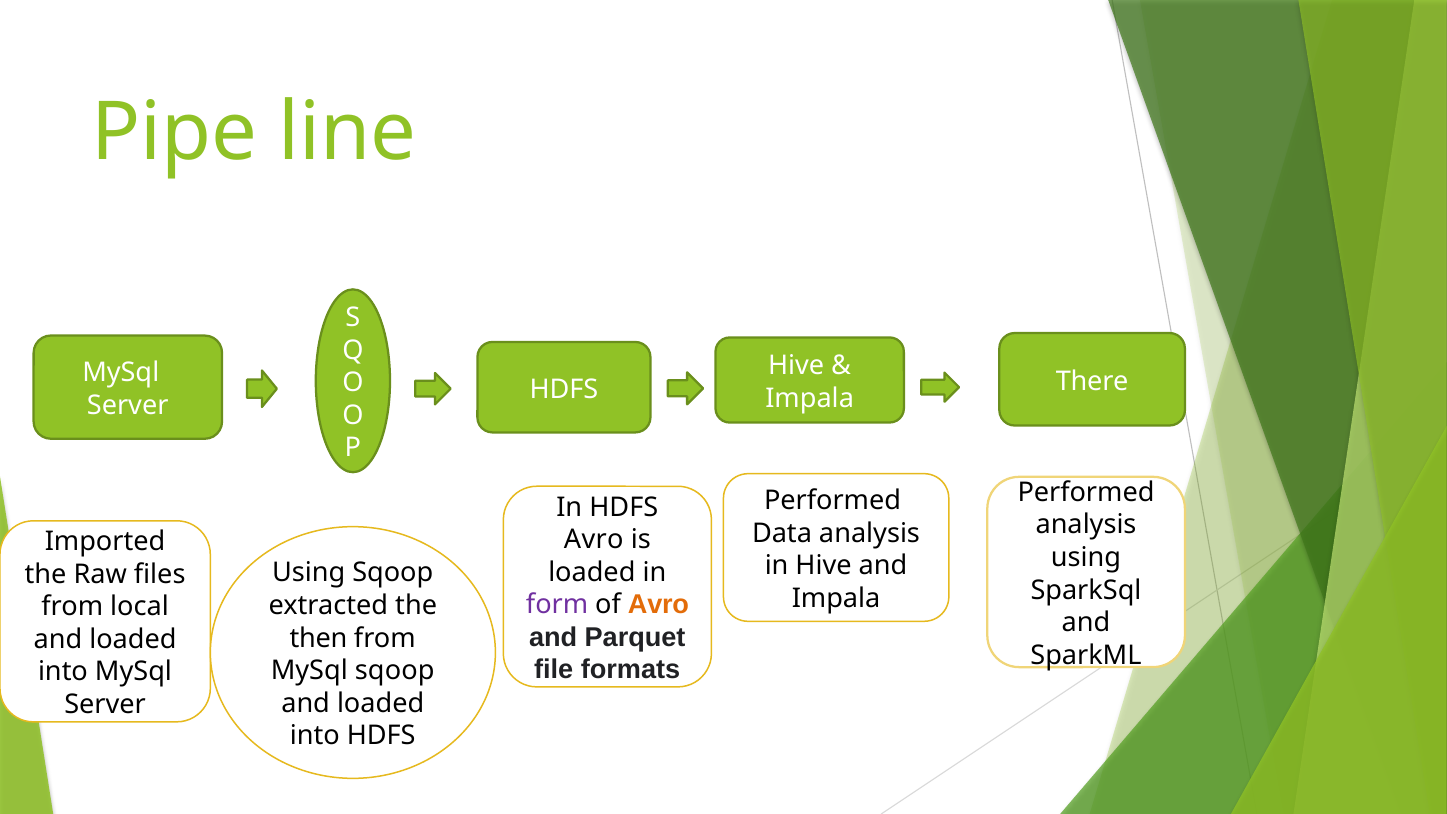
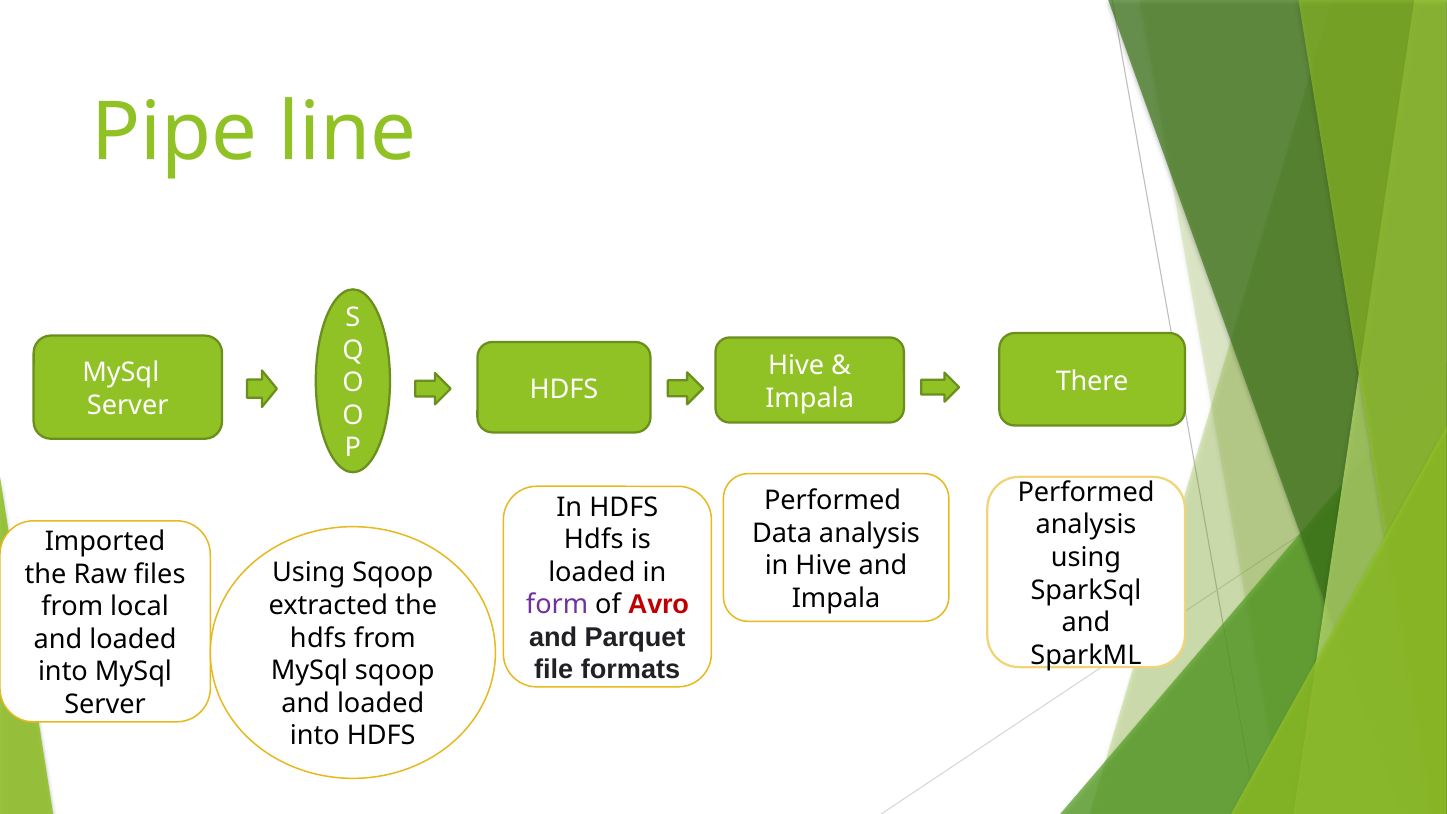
Avro: Avro -> Hdfs (594, 540)
Avro colour: orange -> red (658, 605)
then: then -> hdfs (318, 638)
